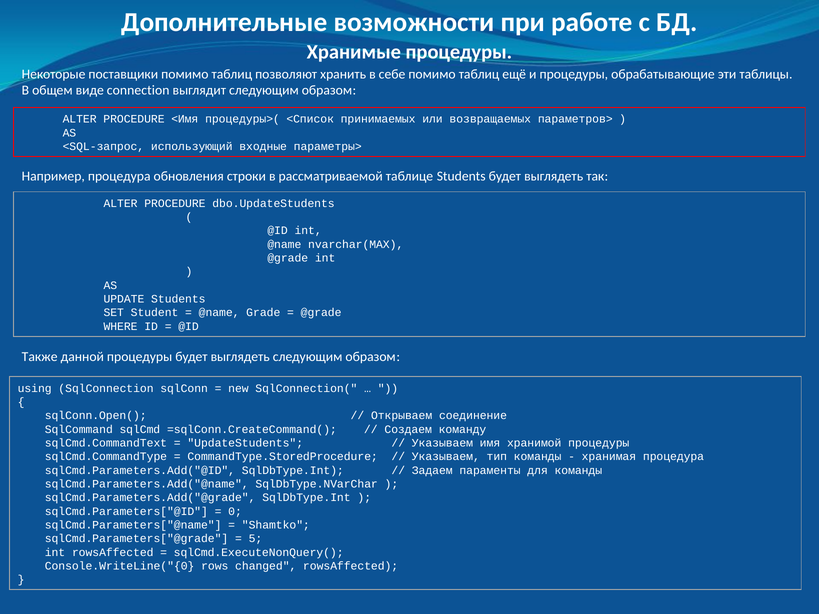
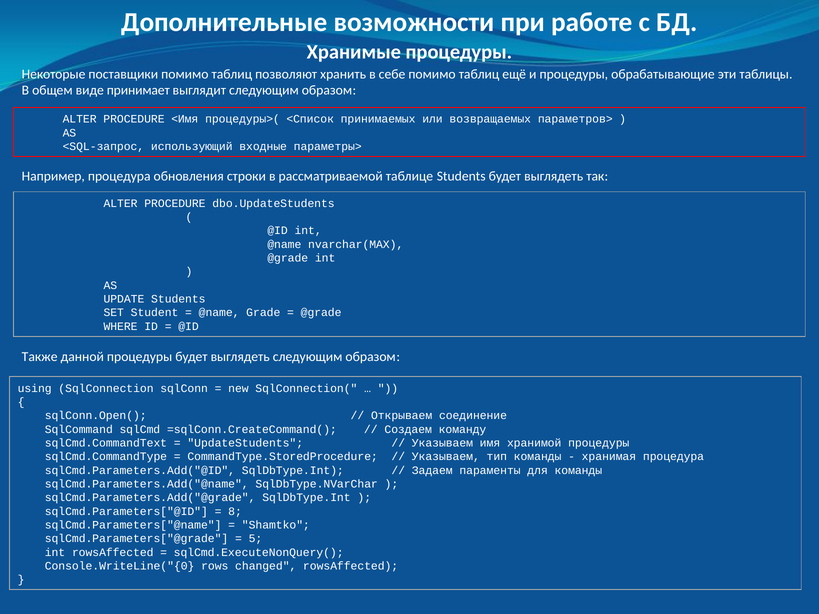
connection: connection -> принимает (138, 91)
0: 0 -> 8 (235, 511)
